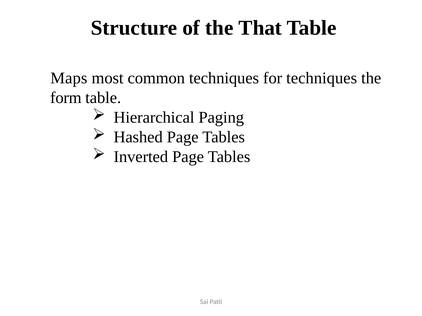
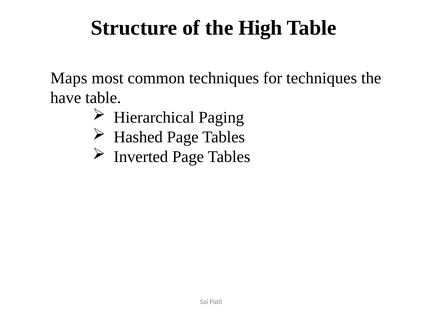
That: That -> High (260, 28)
form: form -> have (66, 98)
